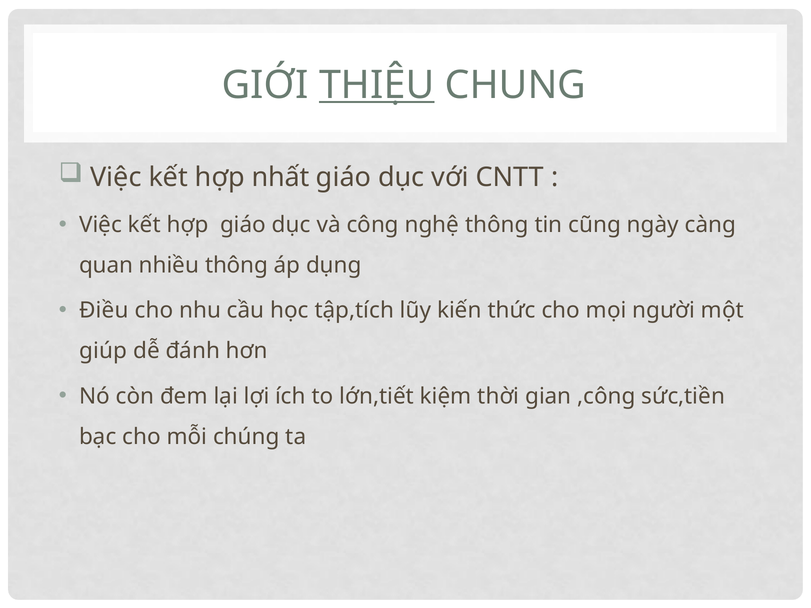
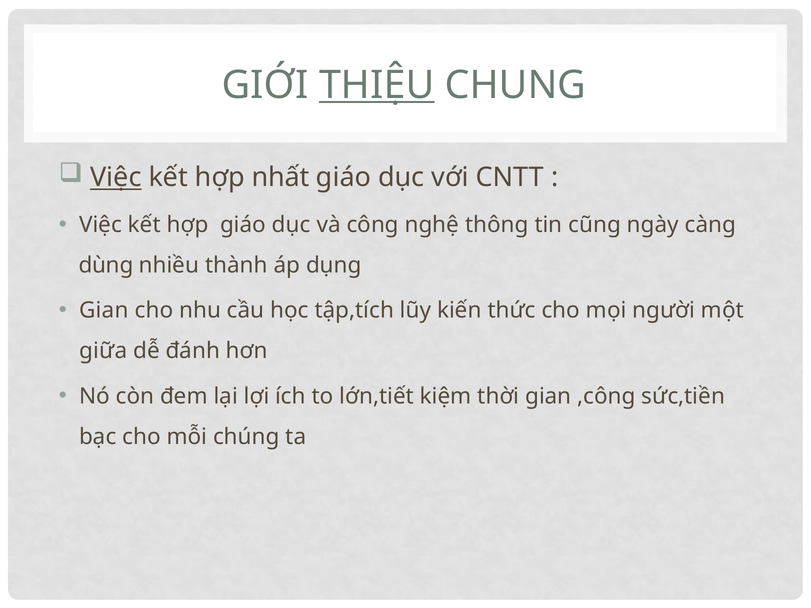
Việc underline: none -> present (116, 178)
quan: quan -> dùng (106, 266)
nhiều thông: thông -> thành (236, 266)
Điều: Điều -> Gian (104, 311)
giúp: giúp -> giữa (103, 351)
